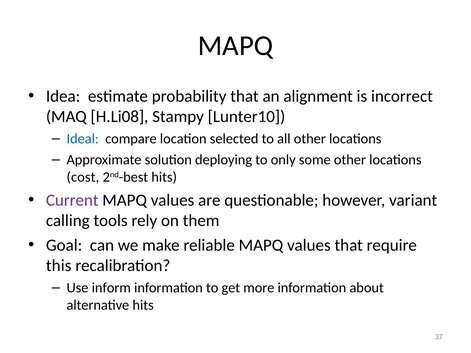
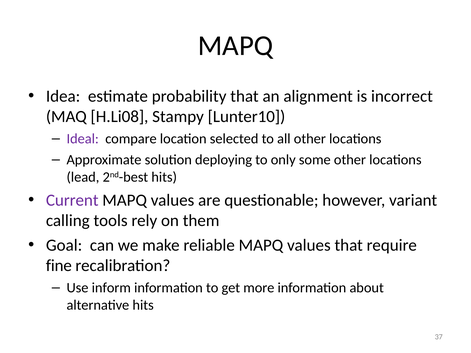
Ideal colour: blue -> purple (83, 139)
cost: cost -> lead (83, 177)
this: this -> fine (59, 266)
